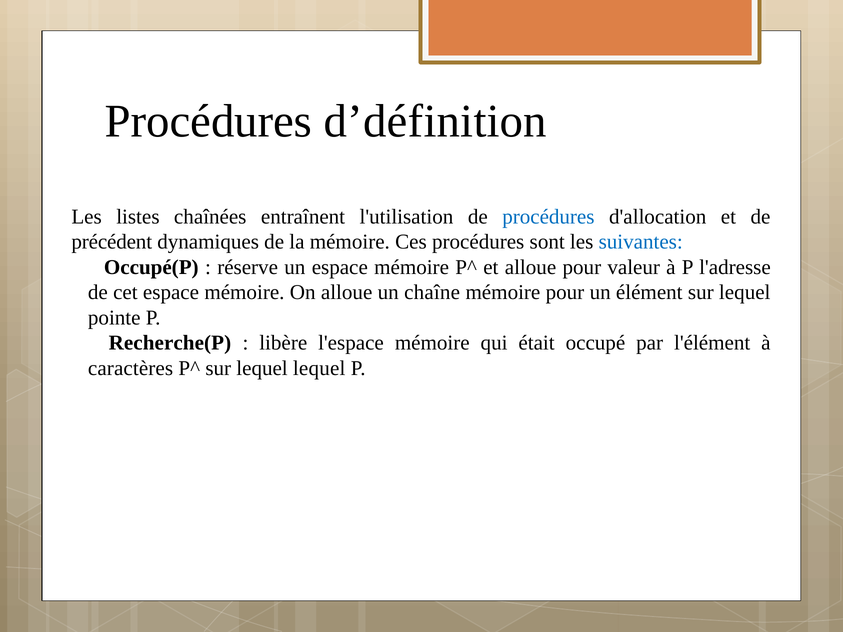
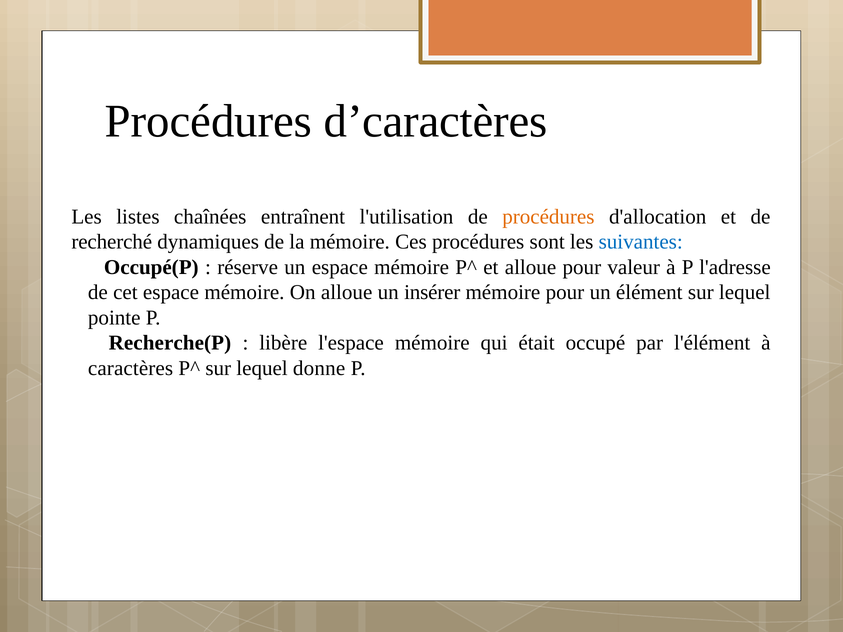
d’définition: d’définition -> d’caractères (436, 121)
procédures colour: blue -> orange (548, 217)
précédent: précédent -> recherché (112, 242)
chaîne: chaîne -> insérer (432, 293)
lequel lequel: lequel -> donne (319, 368)
